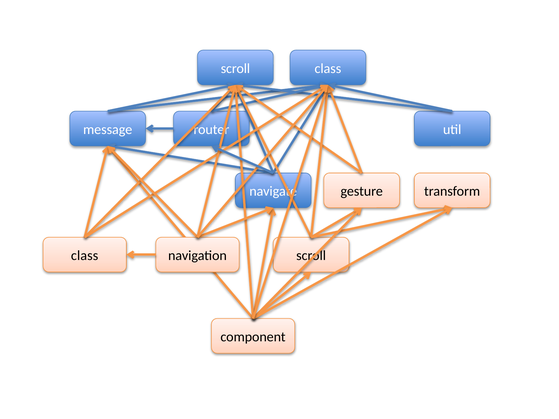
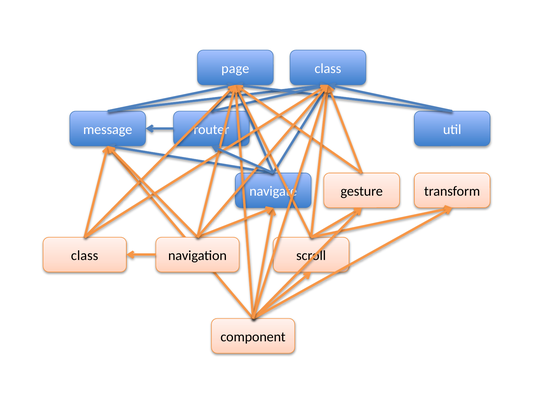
scroll: scroll -> page (235, 68)
